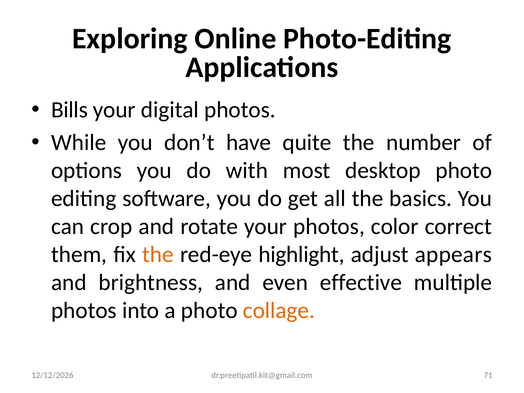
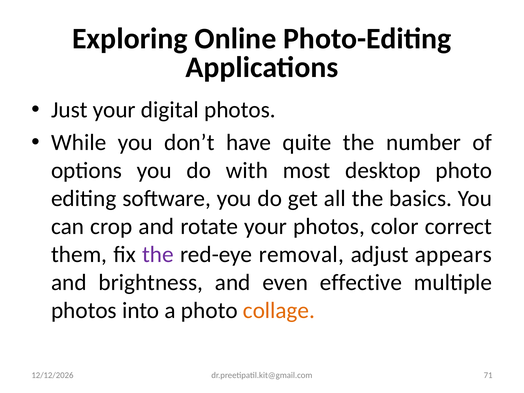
Bills: Bills -> Just (69, 110)
the colour: orange -> purple (158, 254)
highlight: highlight -> removal (301, 254)
